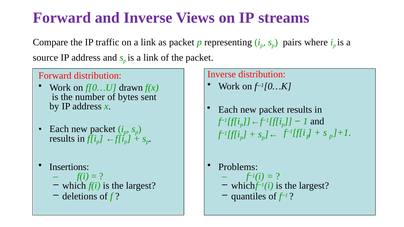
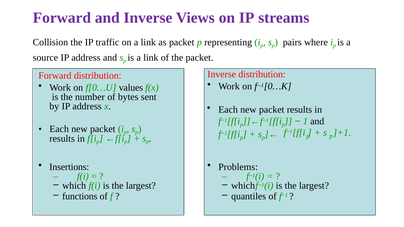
Compare: Compare -> Collision (50, 42)
drawn: drawn -> values (131, 88)
deletions: deletions -> functions (80, 196)
